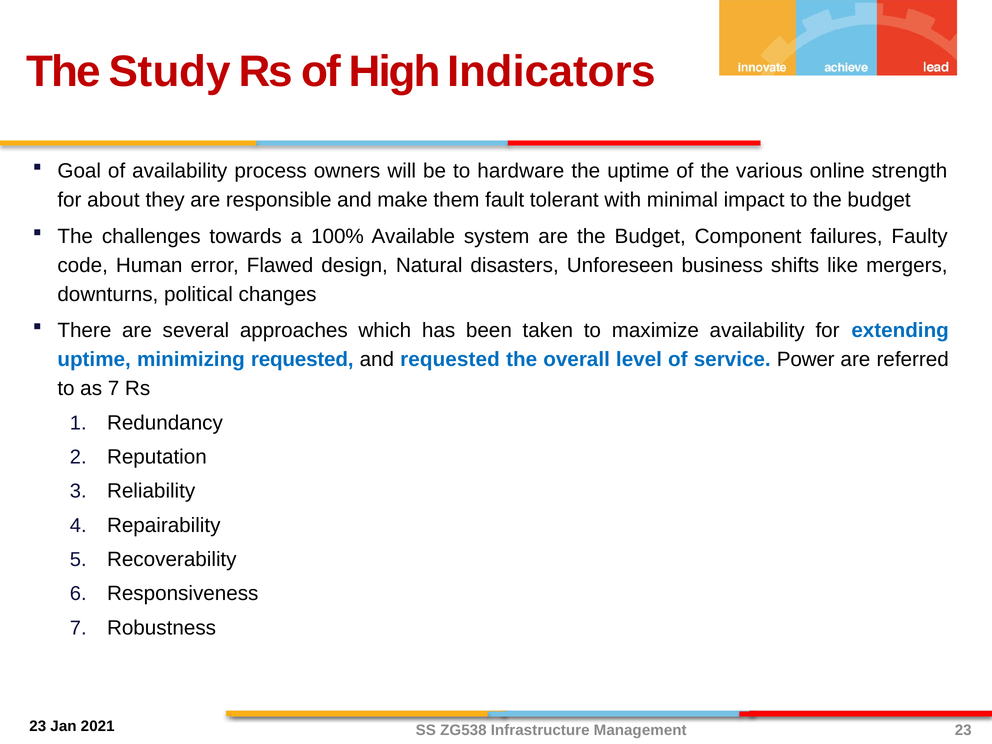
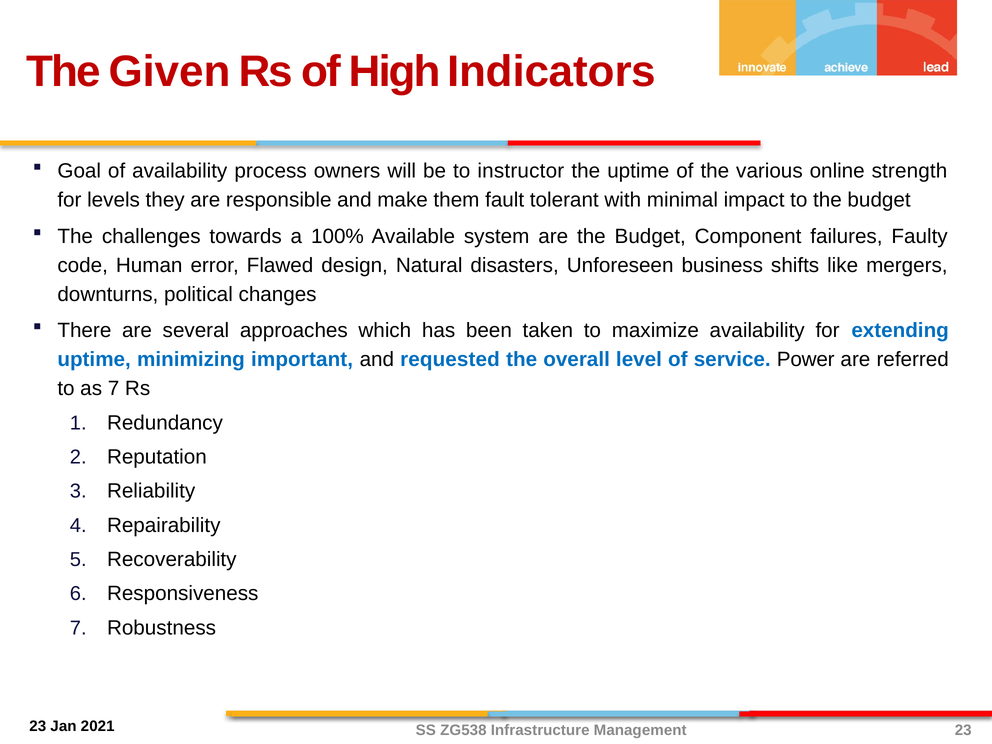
Study: Study -> Given (170, 72)
hardware: hardware -> instructor (521, 171)
about: about -> levels (114, 200)
minimizing requested: requested -> important (302, 360)
